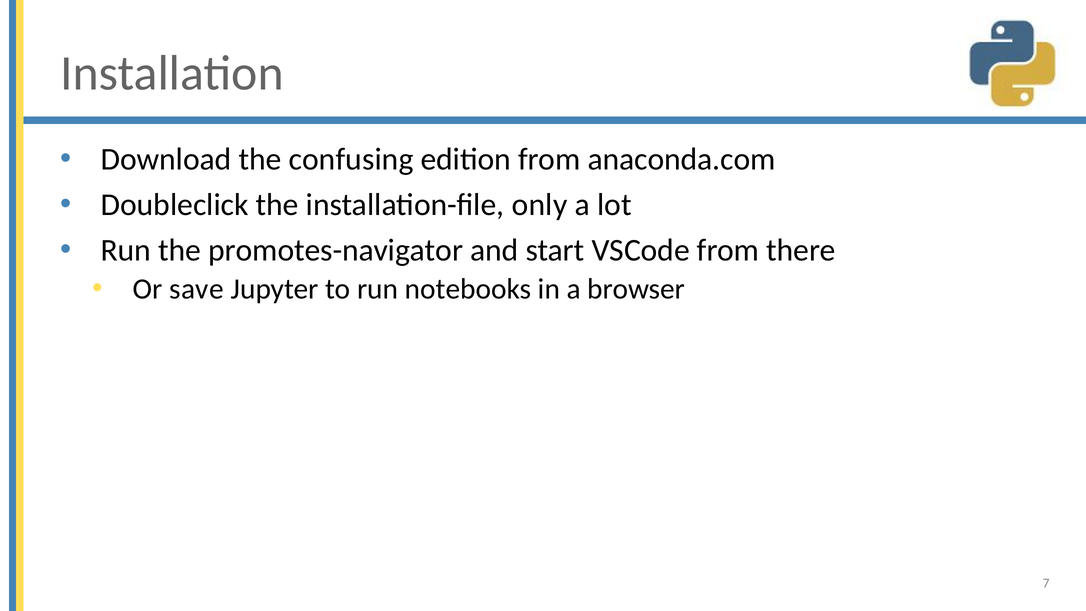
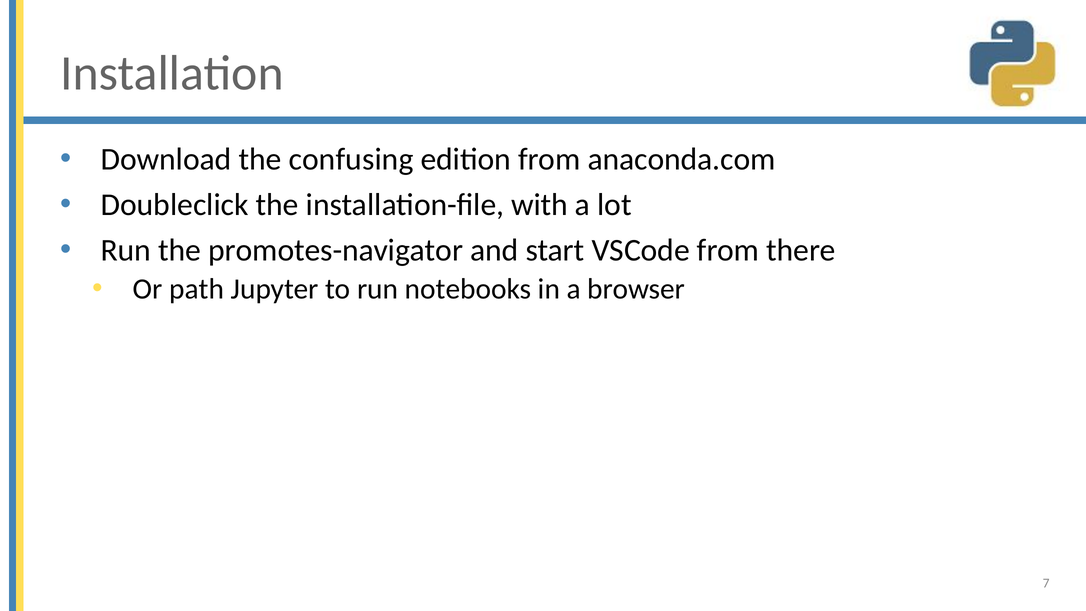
only: only -> with (540, 205)
save: save -> path (197, 289)
